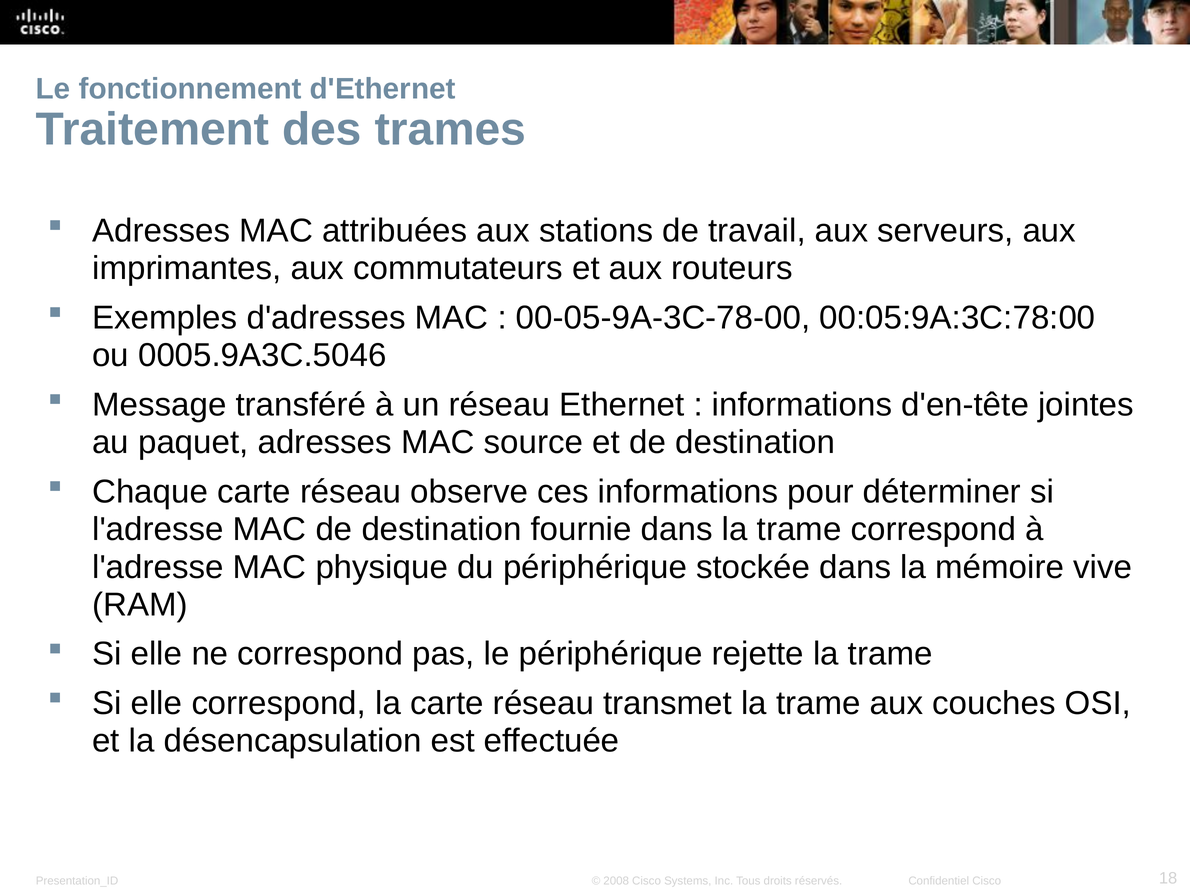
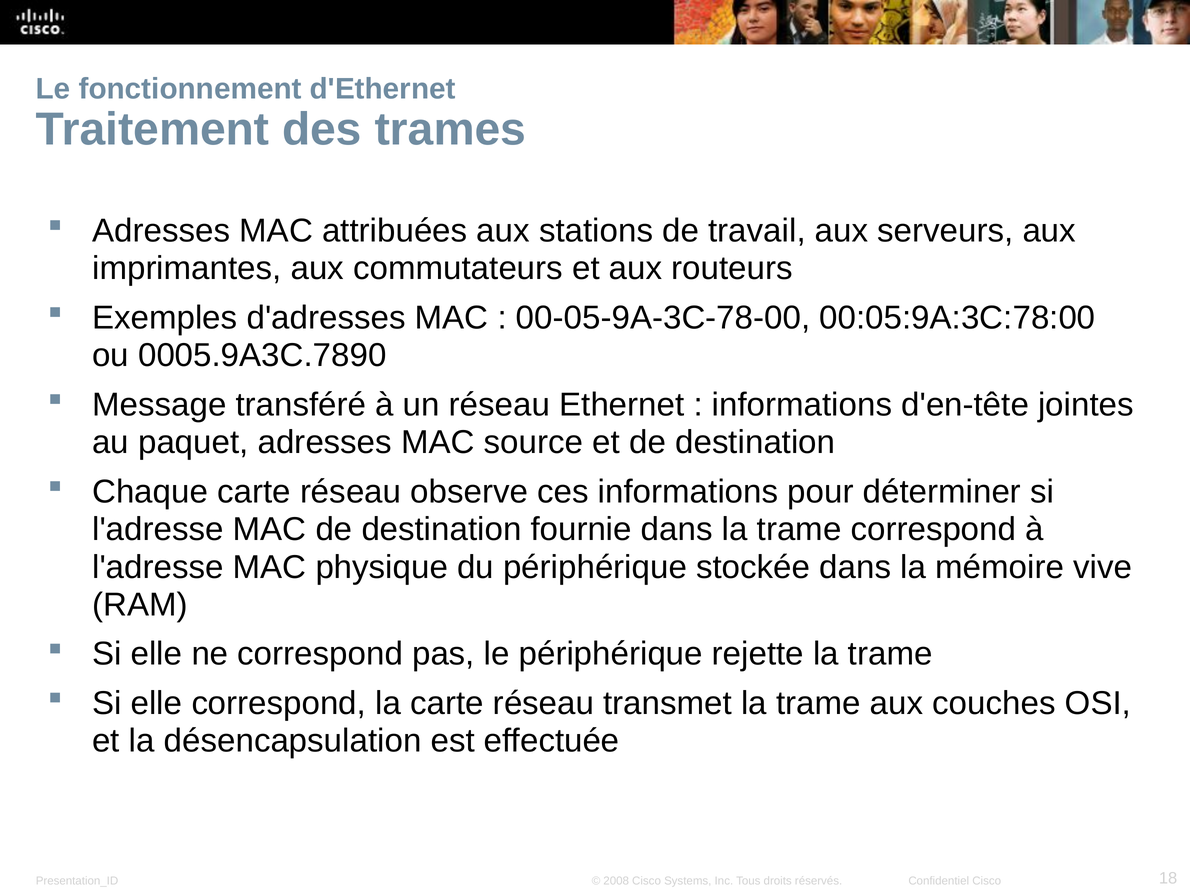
0005.9A3C.5046: 0005.9A3C.5046 -> 0005.9A3C.7890 (262, 356)
